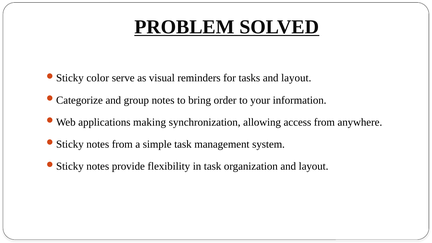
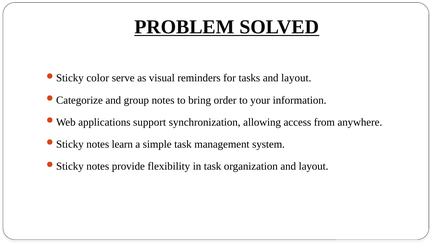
making: making -> support (150, 122)
notes from: from -> learn (122, 144)
